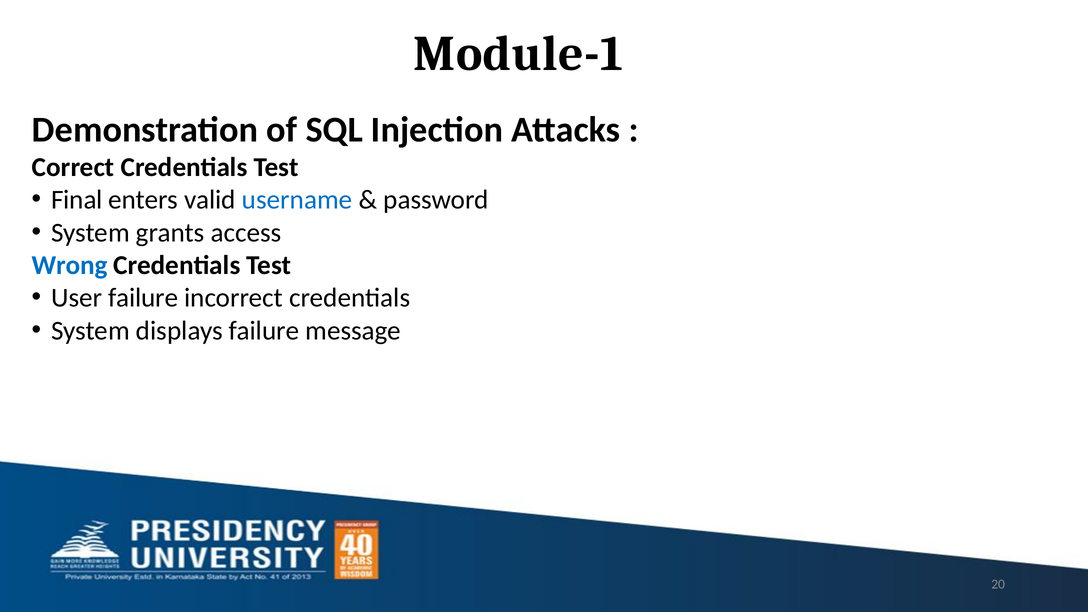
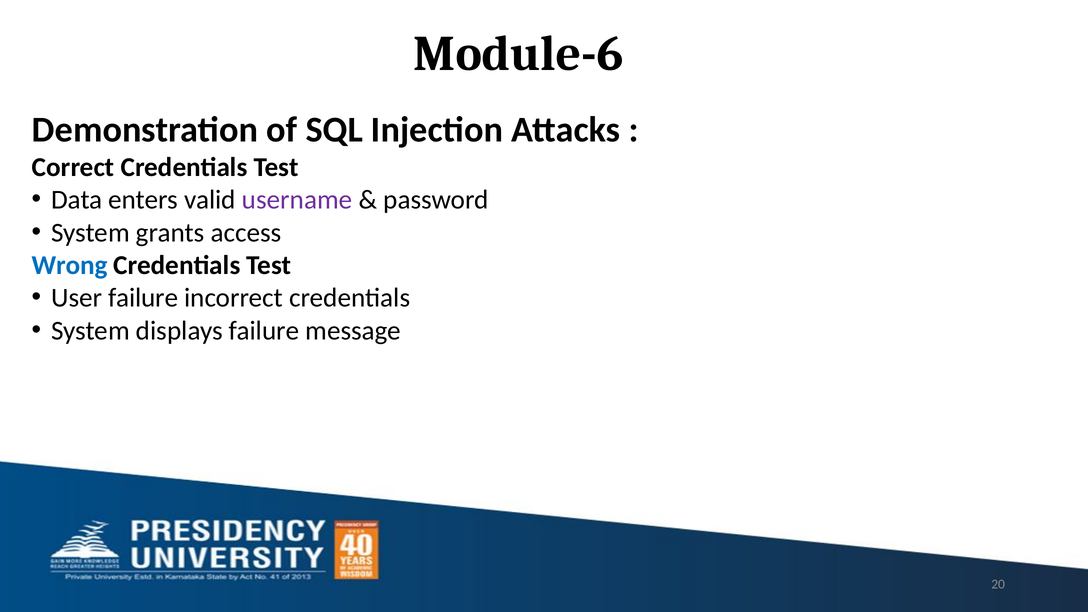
Module-1: Module-1 -> Module-6 (518, 54)
Final: Final -> Data (77, 200)
username colour: blue -> purple (297, 200)
